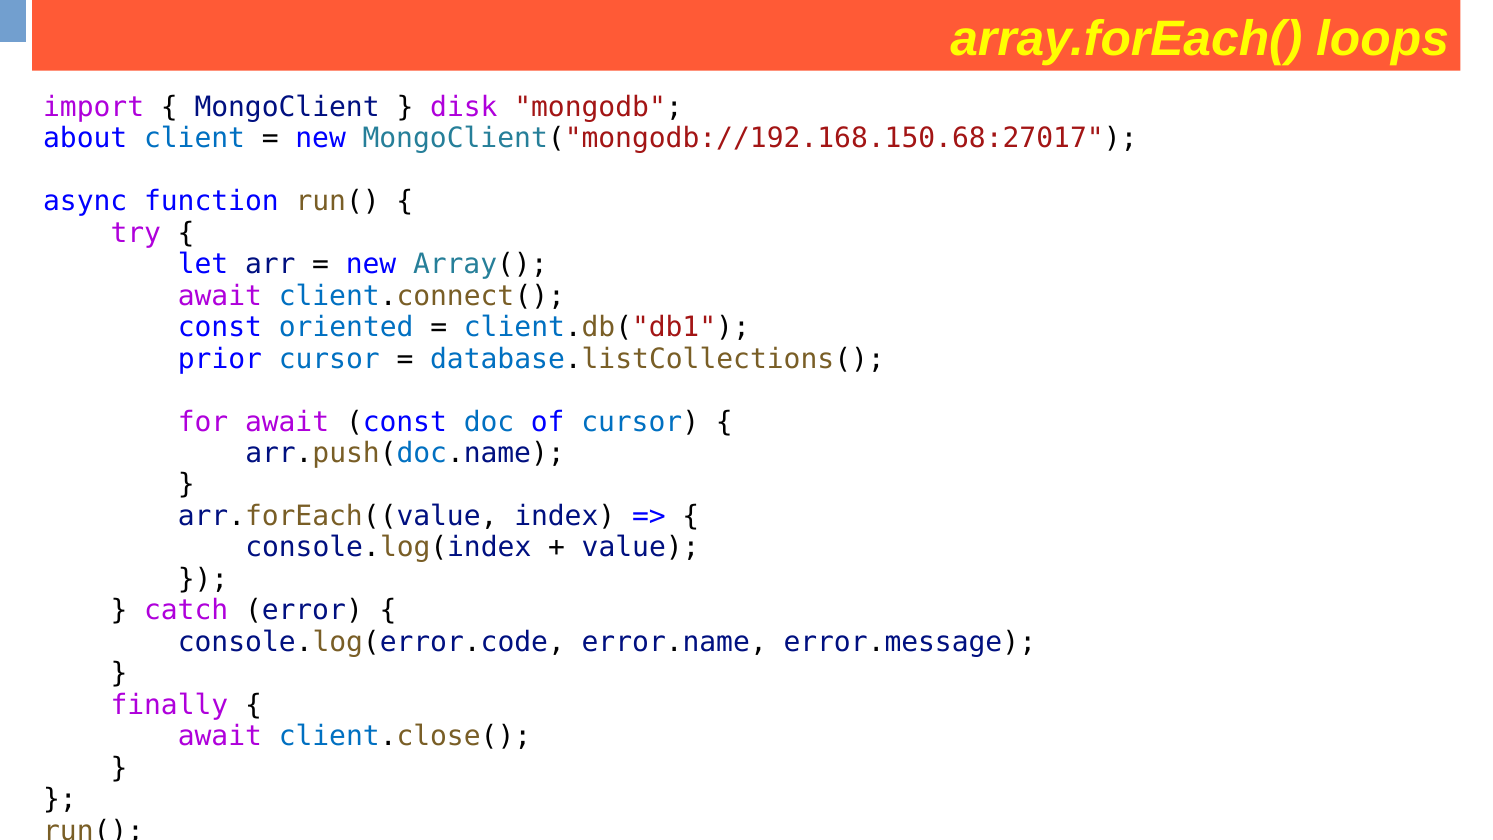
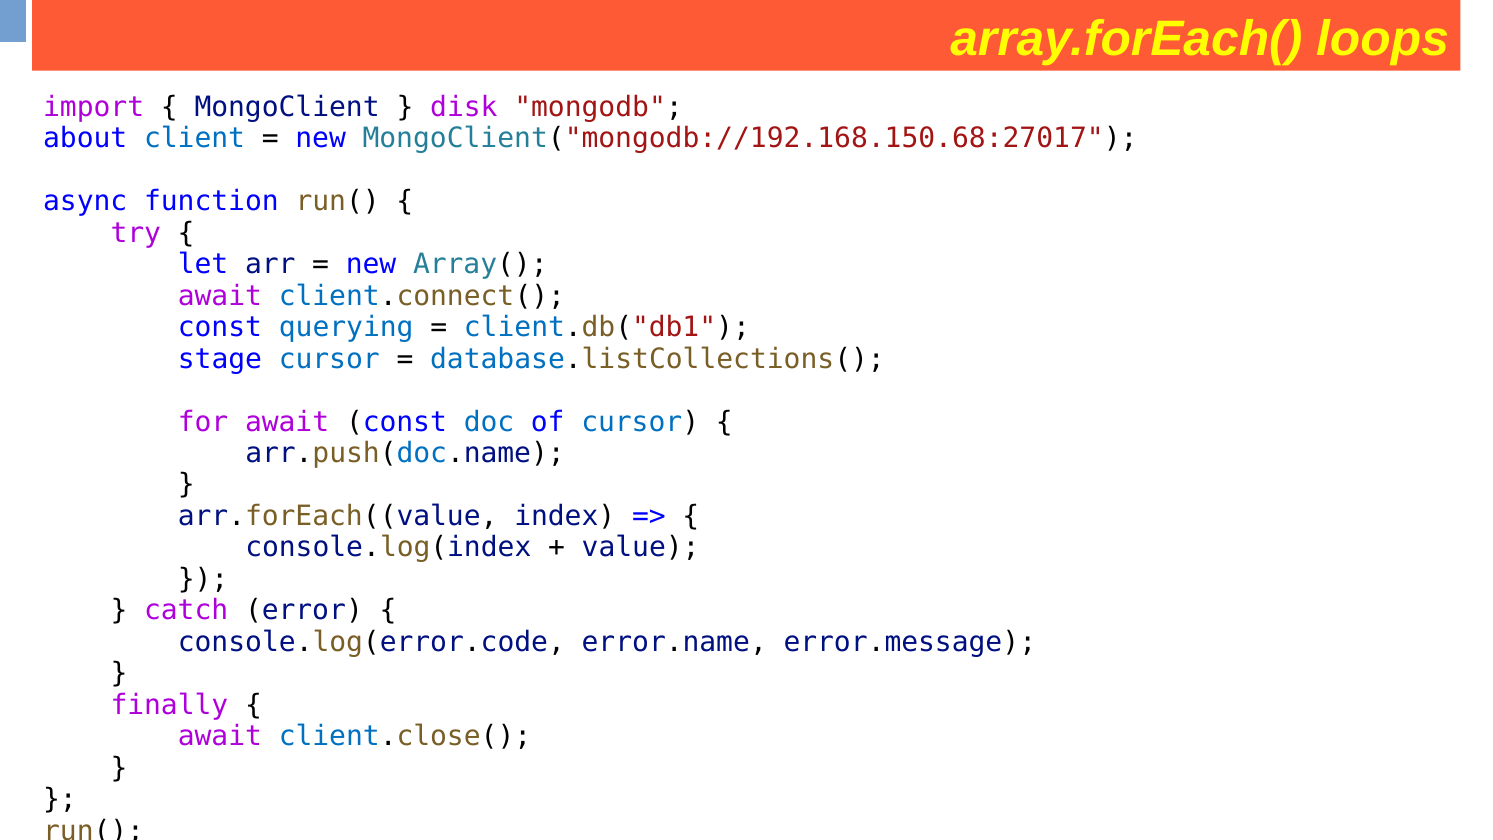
oriented: oriented -> querying (346, 327)
prior: prior -> stage (220, 359)
